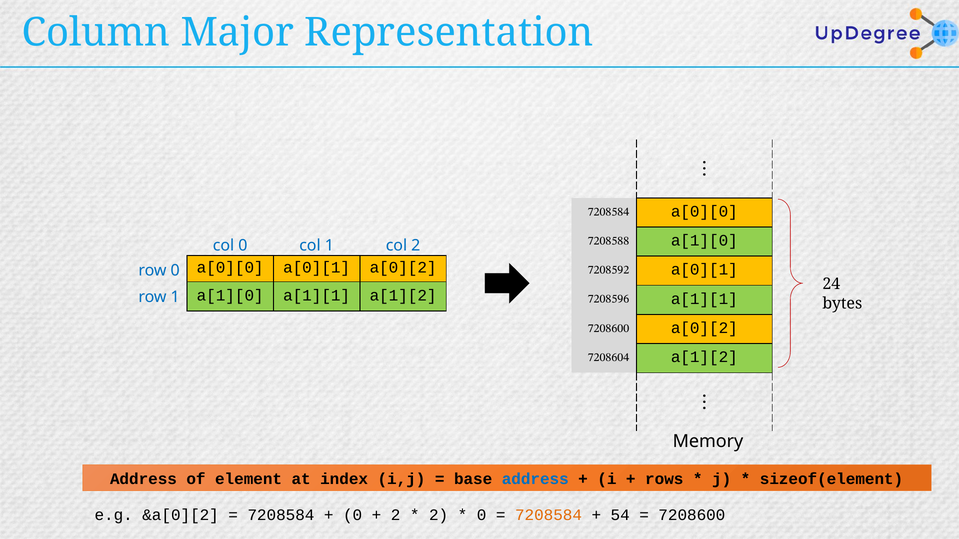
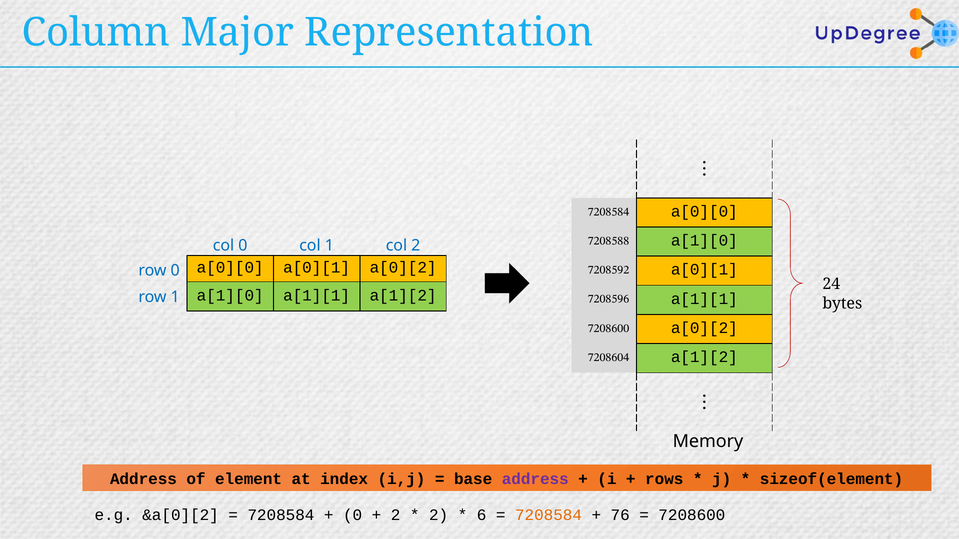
address colour: blue -> purple (535, 479)
0: 0 -> 6 (482, 515)
54: 54 -> 76 (620, 515)
